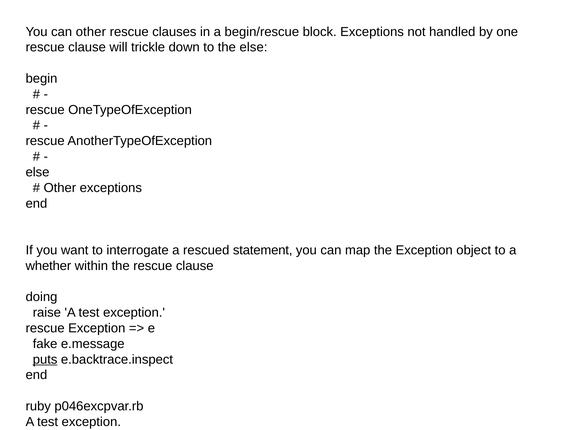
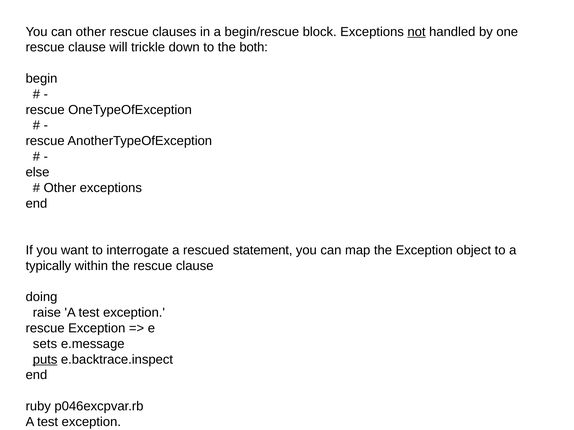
not underline: none -> present (417, 32)
the else: else -> both (254, 47)
whether: whether -> typically (48, 266)
fake: fake -> sets (45, 344)
